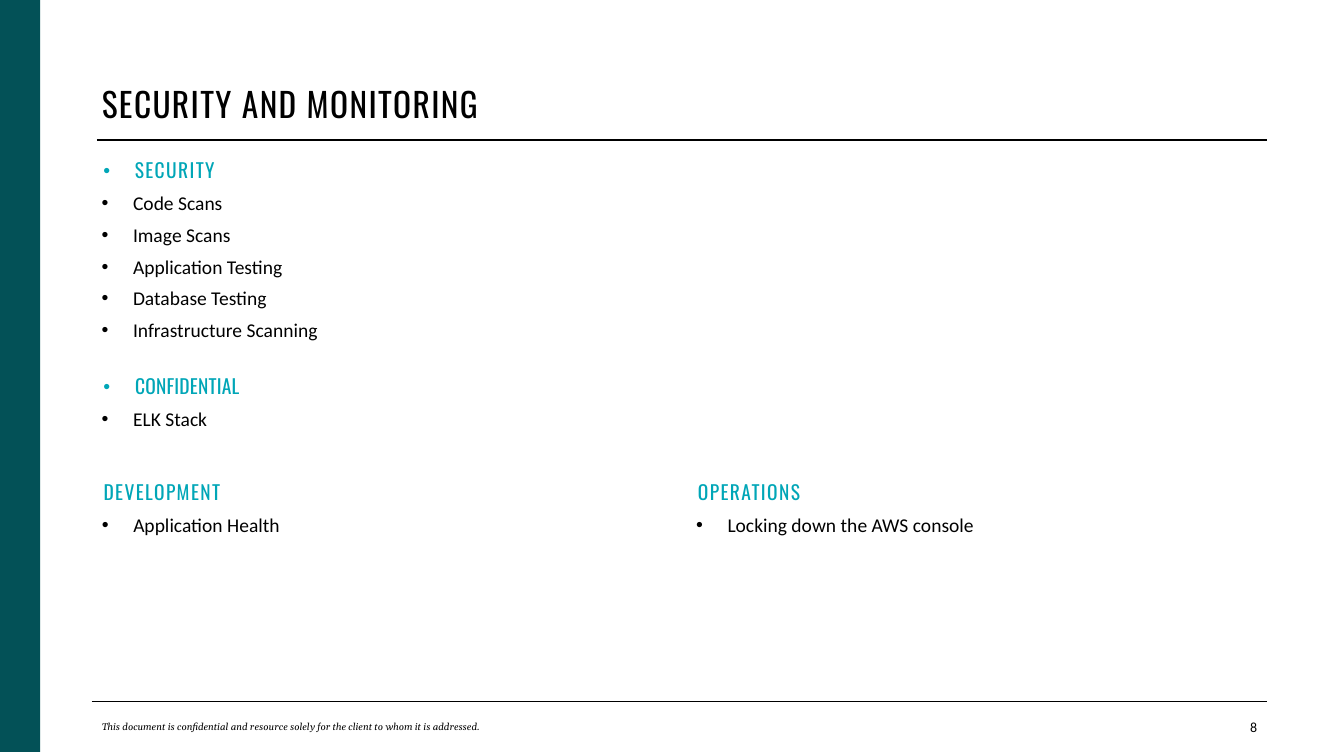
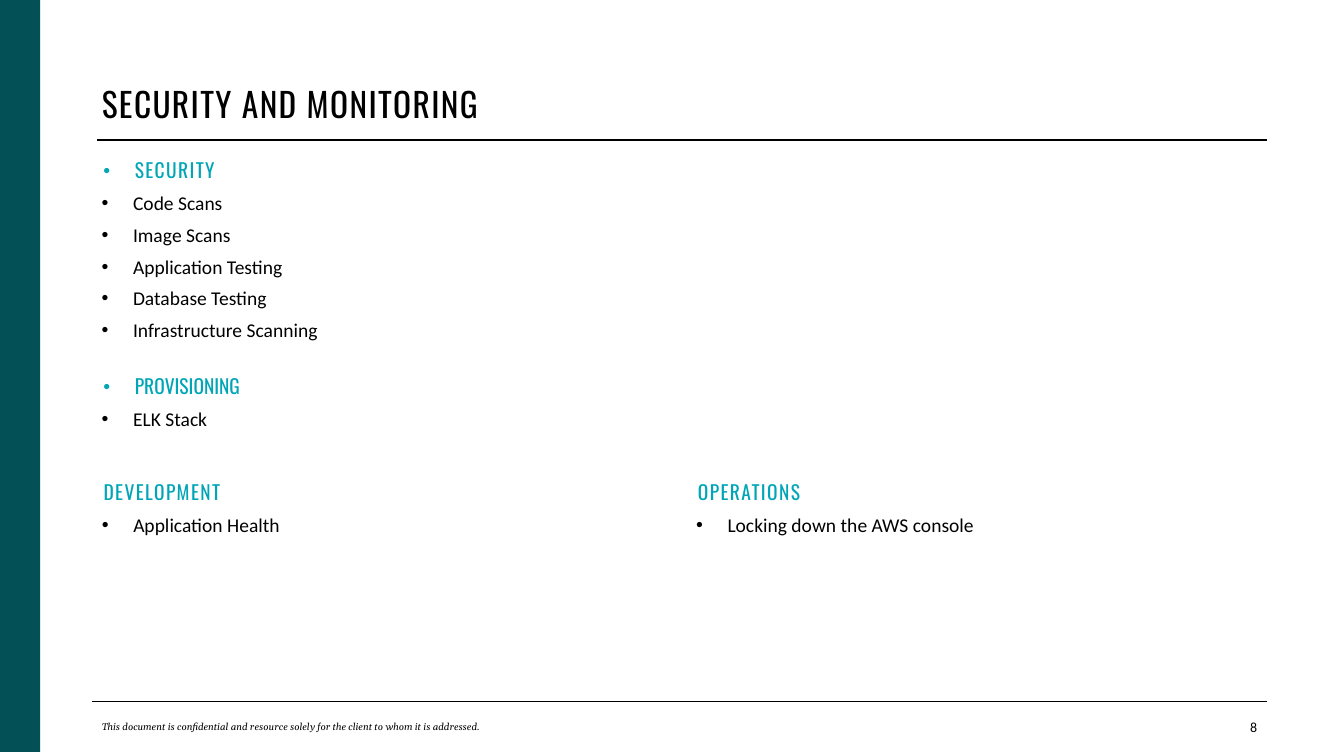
CONFIDENTIAL: CONFIDENTIAL -> PROVISIONING (187, 388)
